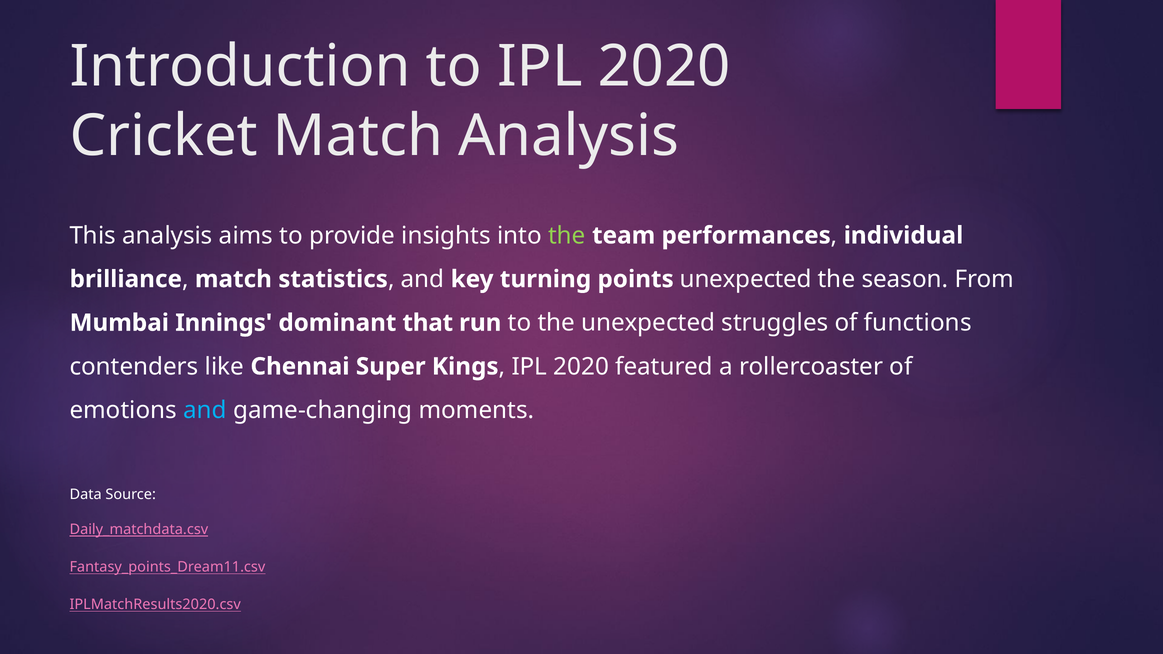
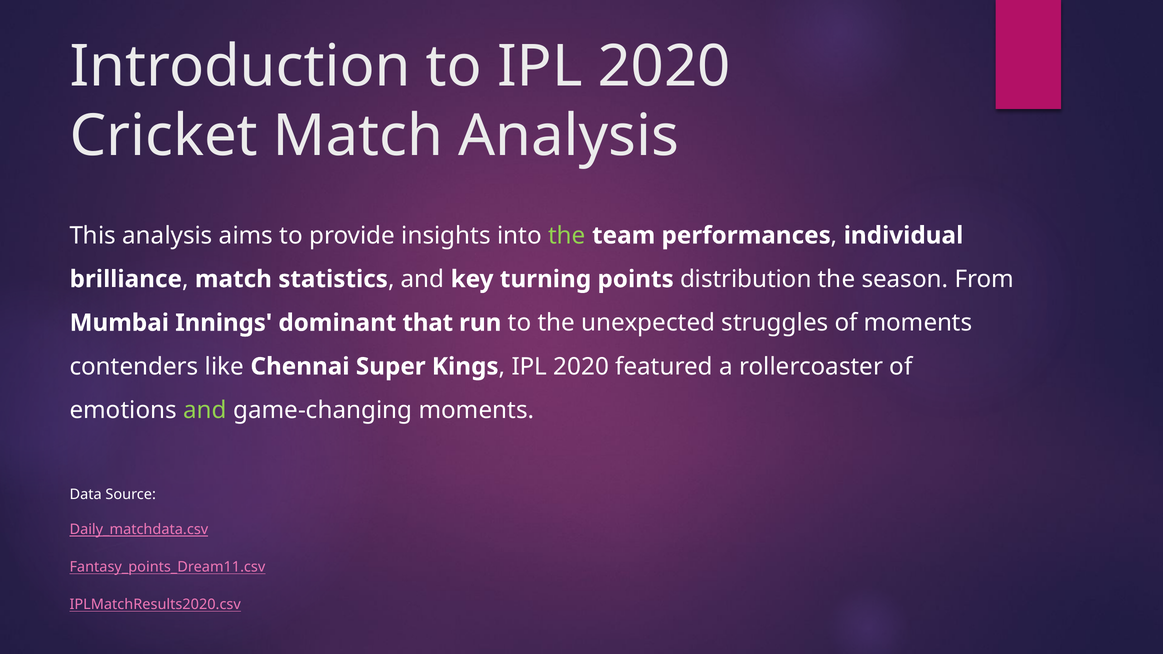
points unexpected: unexpected -> distribution (746, 279)
of functions: functions -> moments (918, 323)
and colour: light blue -> light green (205, 410)
